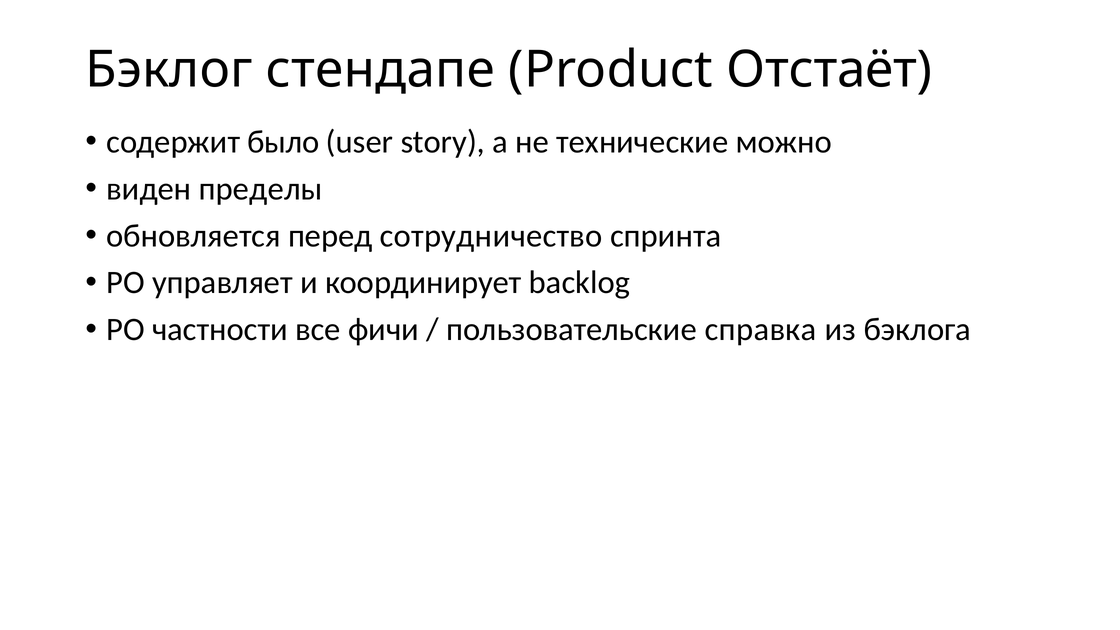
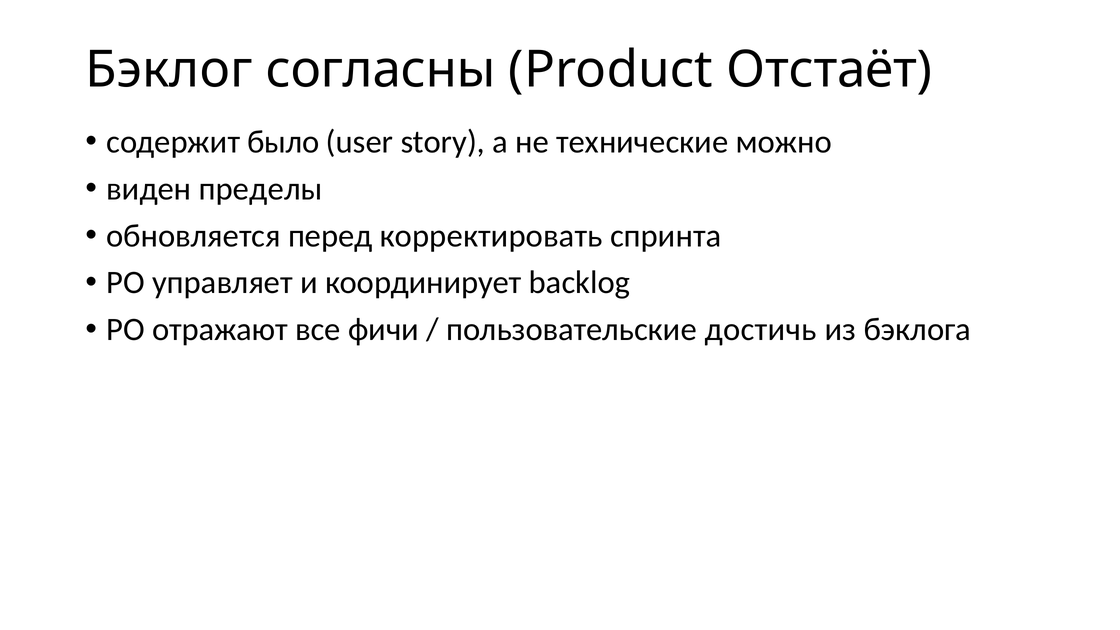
стендапе: стендапе -> согласны (381, 70)
сотрудничество: сотрудничество -> корректировать (491, 236)
частности: частности -> отражают (220, 330)
справка: справка -> достичь (761, 330)
